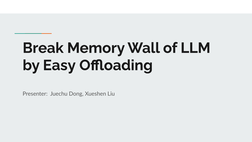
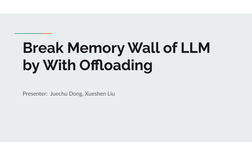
Easy: Easy -> With (59, 65)
